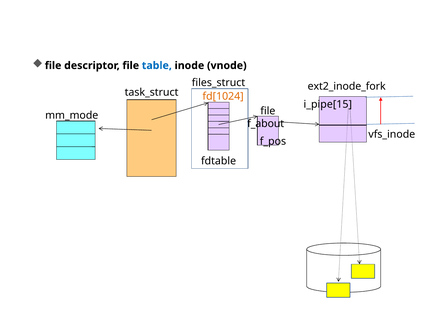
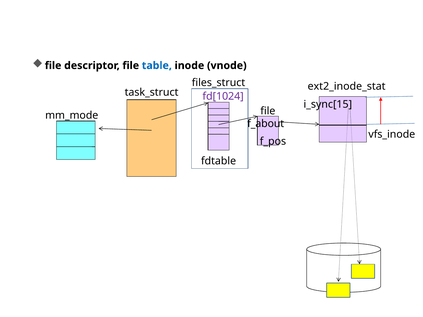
ext2_inode_fork: ext2_inode_fork -> ext2_inode_stat (347, 87)
fd[1024 colour: orange -> purple (223, 96)
i_pipe[15: i_pipe[15 -> i_sync[15 (328, 104)
